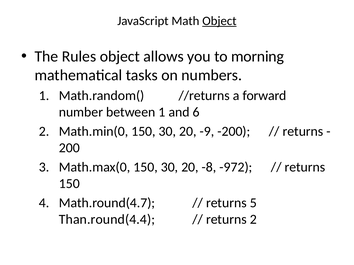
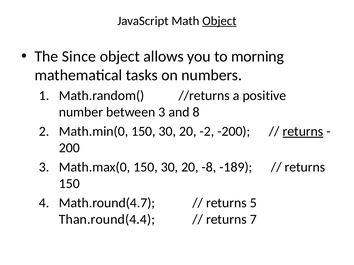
Rules: Rules -> Since (79, 57)
forward: forward -> positive (264, 96)
between 1: 1 -> 3 (162, 112)
6: 6 -> 8 (196, 112)
-9: -9 -> -2 (207, 132)
returns underline: none -> present (303, 132)
-972: -972 -> -189 (236, 167)
returns 2: 2 -> 7 (253, 220)
